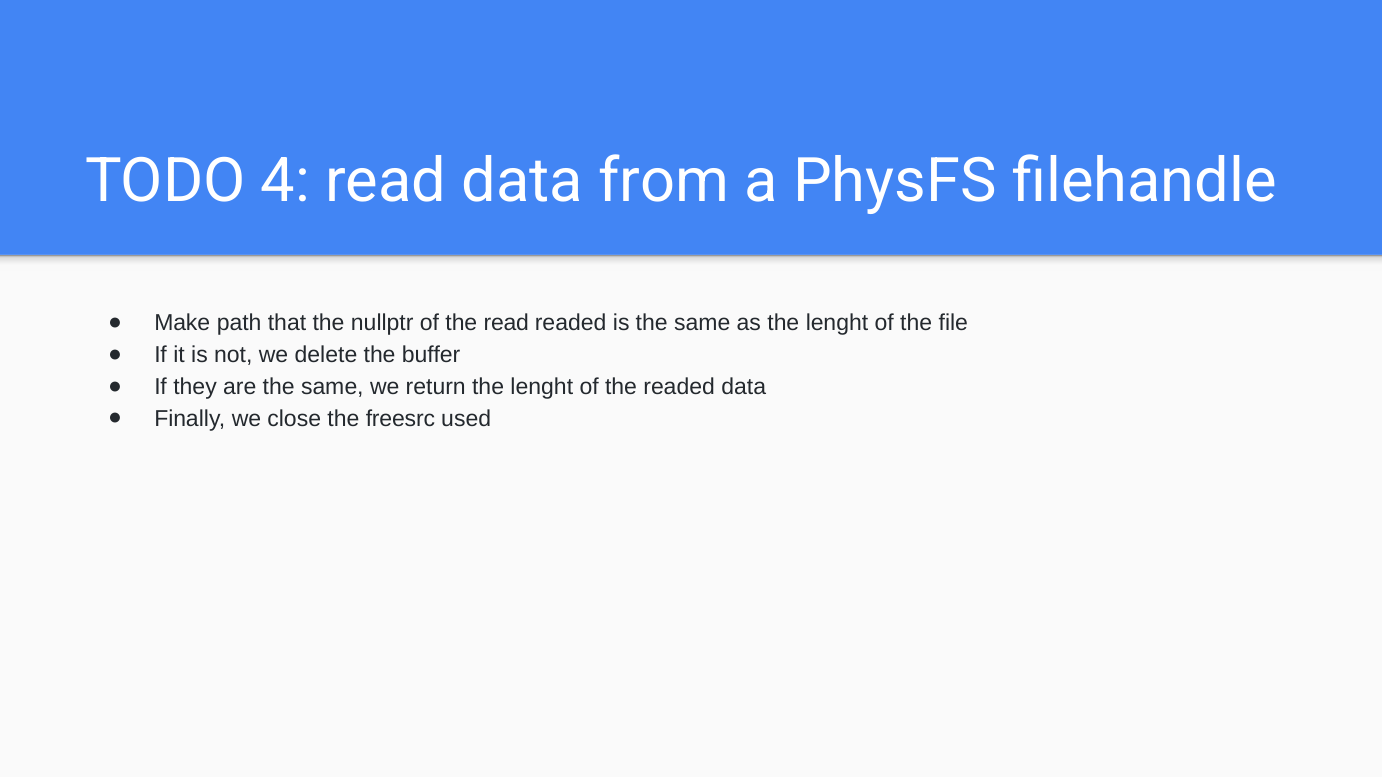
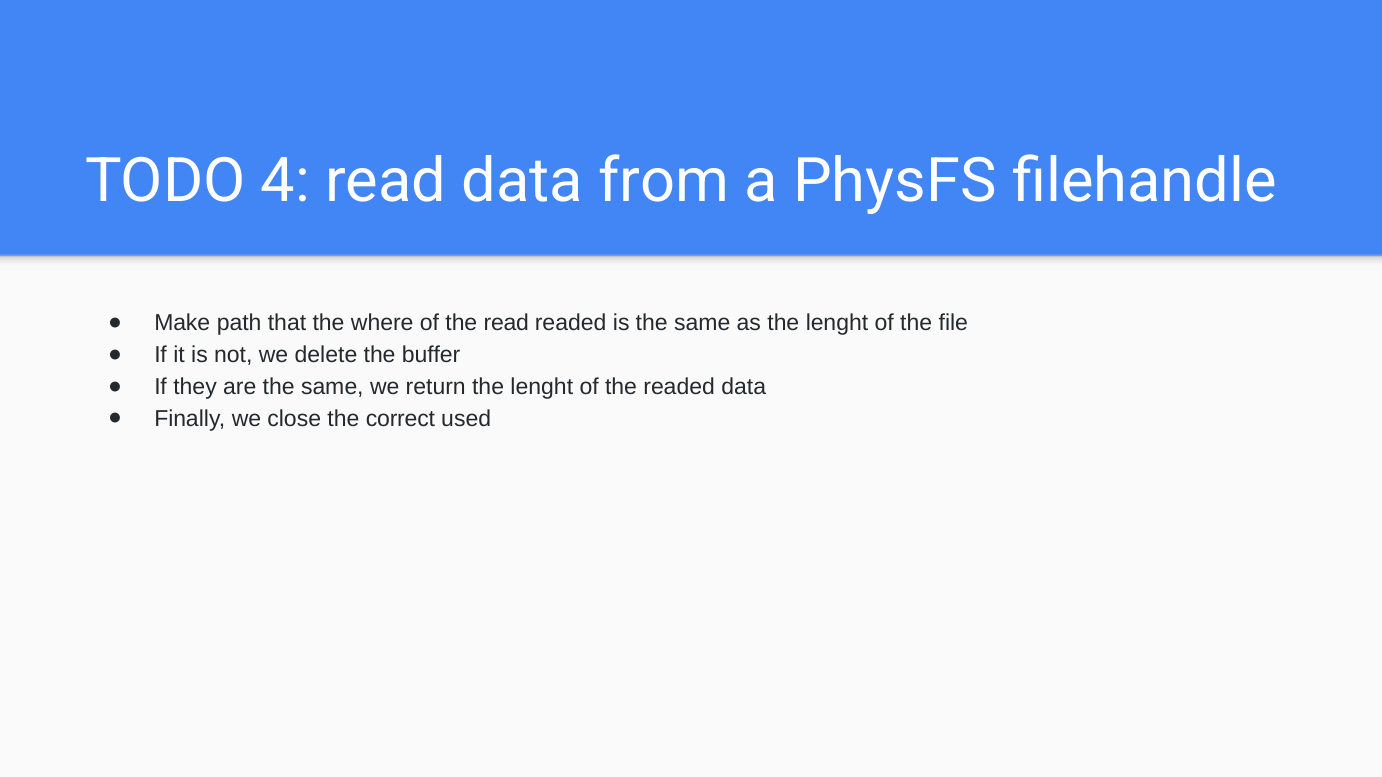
nullptr: nullptr -> where (382, 323)
freesrc: freesrc -> correct (400, 419)
